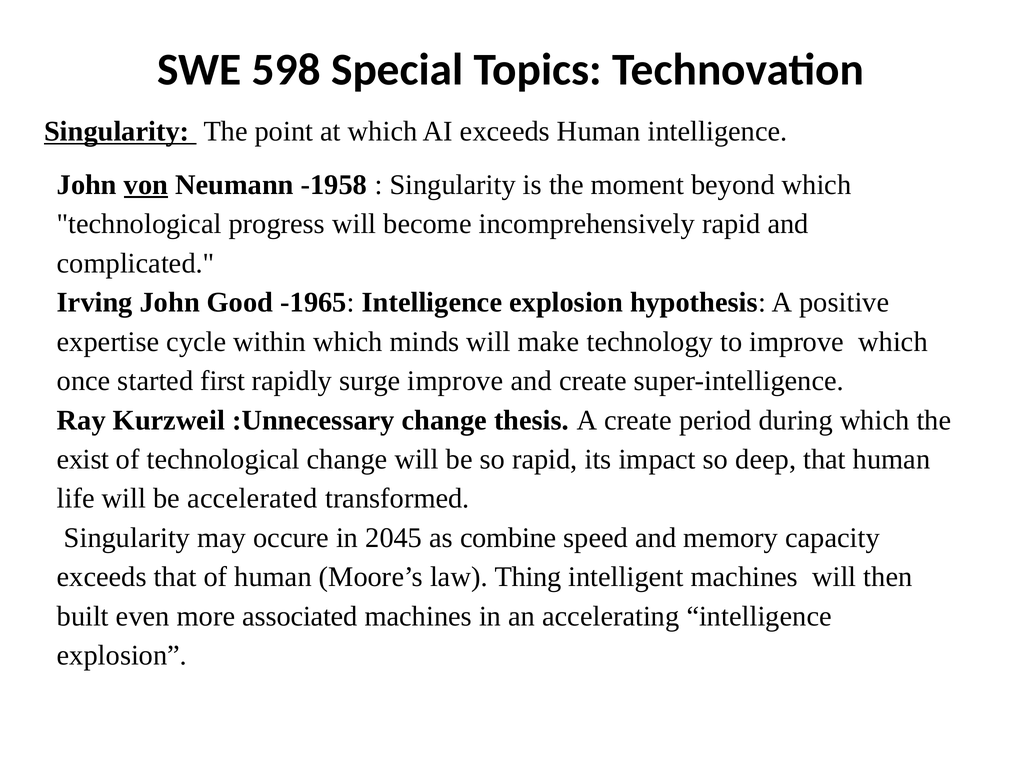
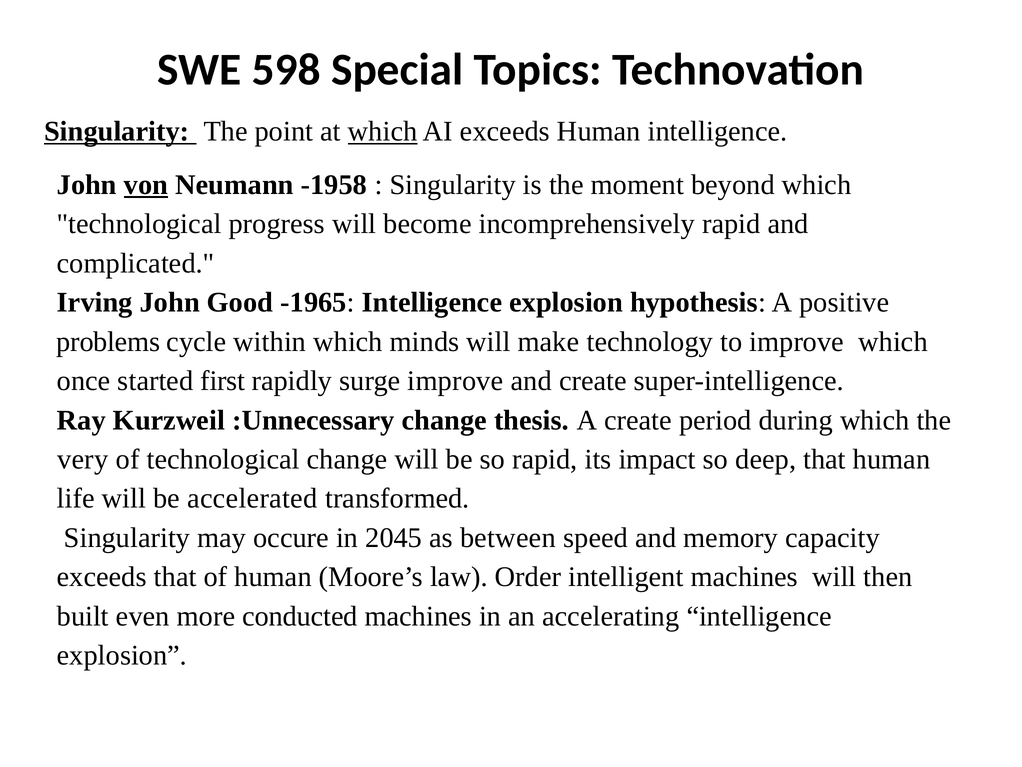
which underline: none -> present (383, 131)
expertise: expertise -> problems (108, 341)
exist: exist -> very (83, 459)
combine: combine -> between (508, 537)
Thing: Thing -> Order (528, 577)
associated: associated -> conducted (300, 616)
